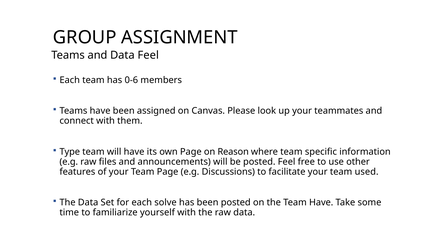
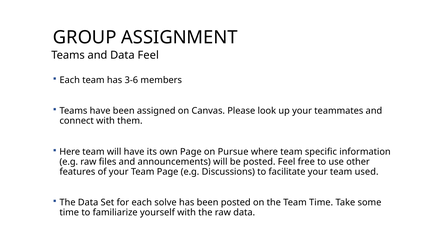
0-6: 0-6 -> 3-6 (131, 80)
Type: Type -> Here (70, 152)
Reason: Reason -> Pursue (233, 152)
Team Have: Have -> Time (321, 203)
